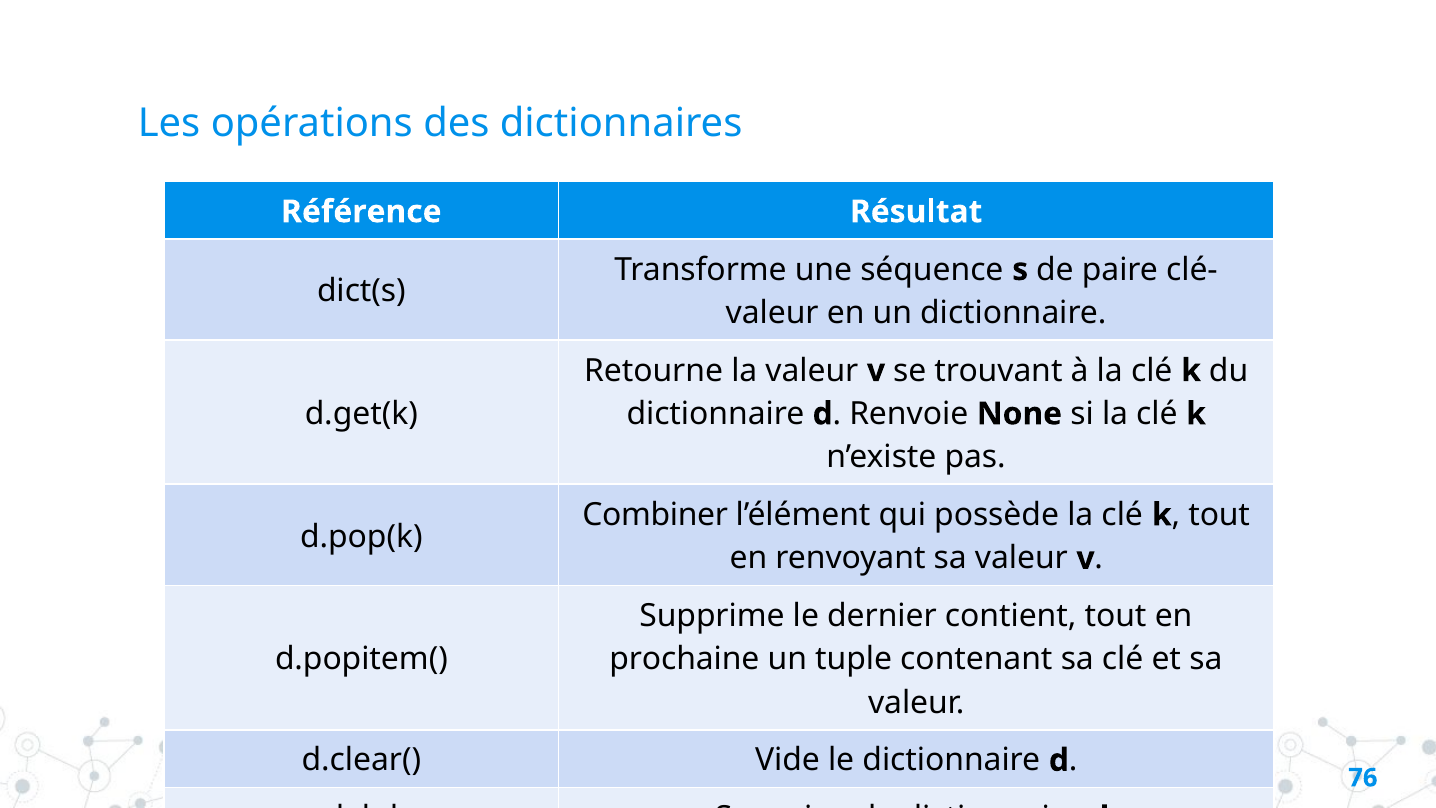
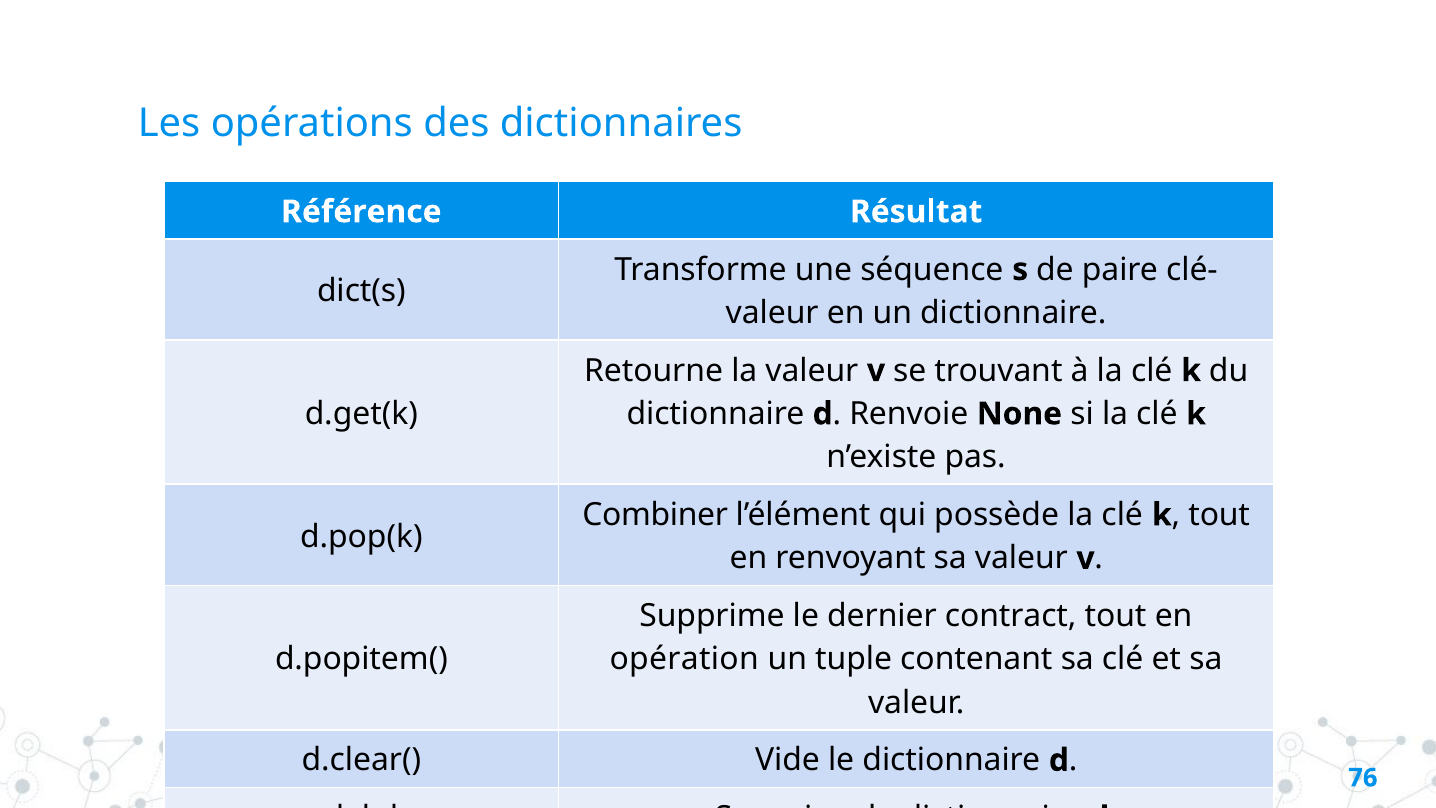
contient: contient -> contract (1011, 616)
prochaine: prochaine -> opération (684, 659)
